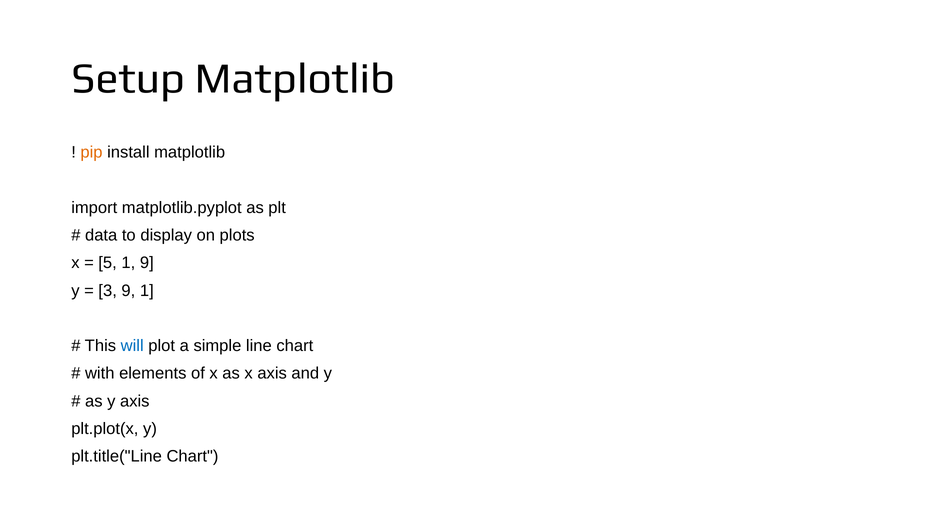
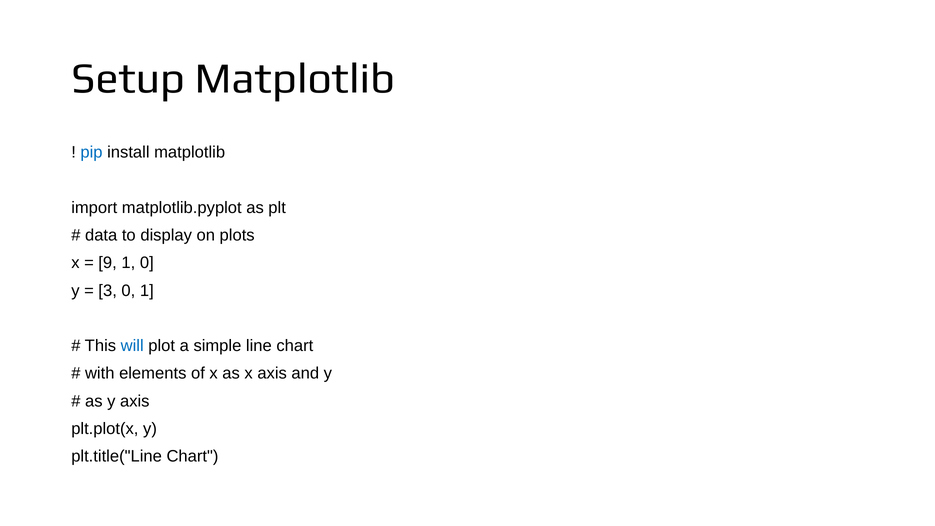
pip colour: orange -> blue (91, 152)
5: 5 -> 9 (108, 263)
1 9: 9 -> 0 (147, 263)
3 9: 9 -> 0 (128, 291)
